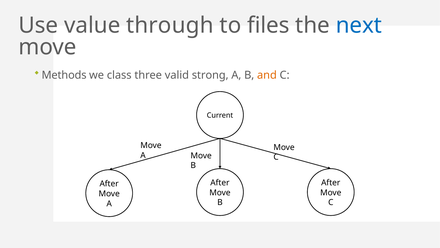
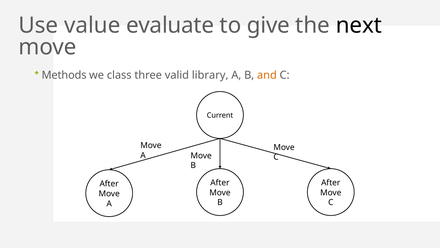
through: through -> evaluate (170, 25)
files: files -> give (268, 25)
next colour: blue -> black (359, 25)
strong: strong -> library (210, 75)
